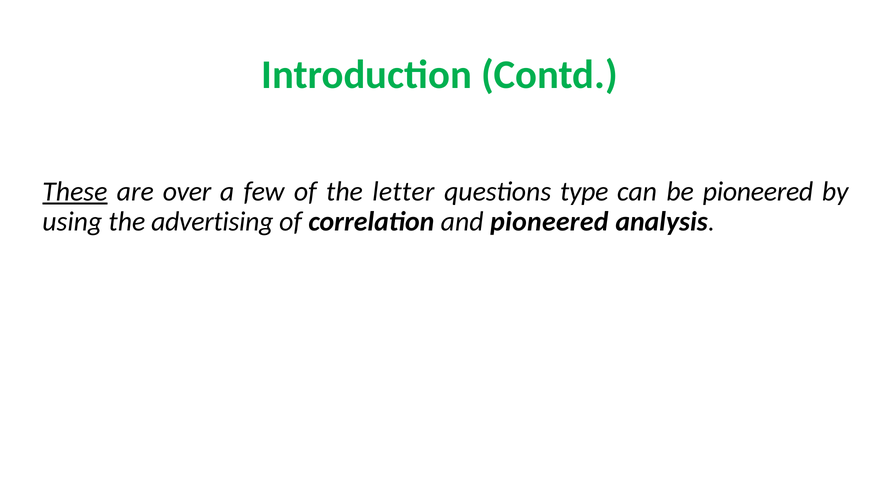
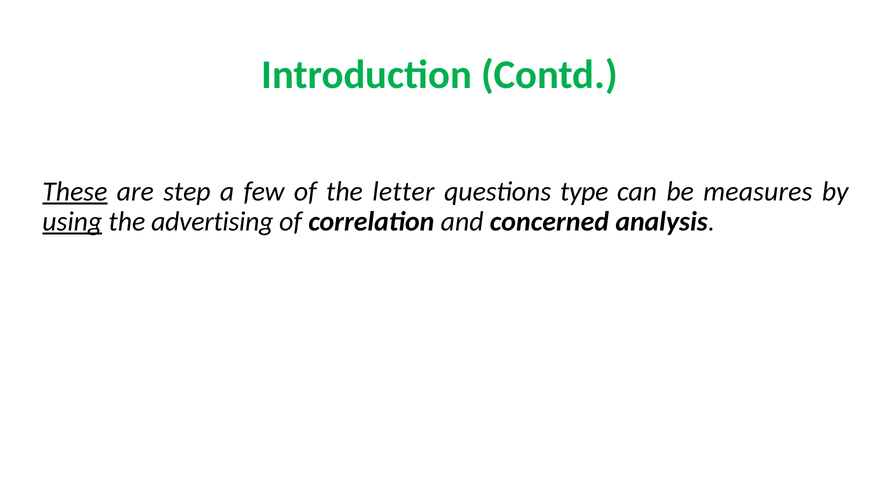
over: over -> step (187, 192)
be pioneered: pioneered -> measures (758, 192)
using underline: none -> present (72, 222)
and pioneered: pioneered -> concerned (549, 222)
